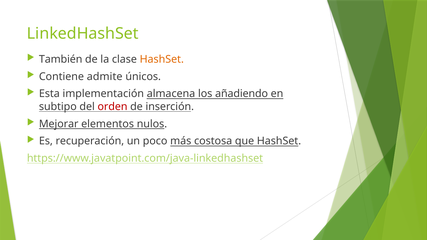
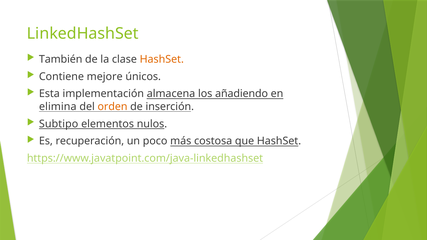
admite: admite -> mejore (105, 77)
subtipo: subtipo -> elimina (58, 107)
orden colour: red -> orange (113, 107)
Mejorar: Mejorar -> Subtipo (59, 124)
